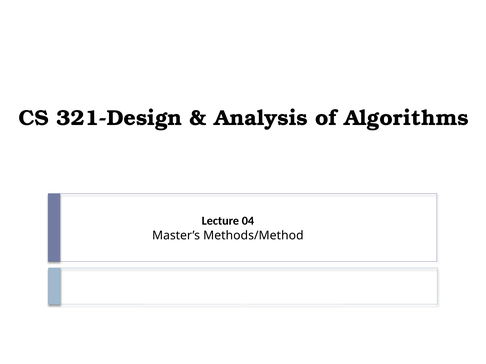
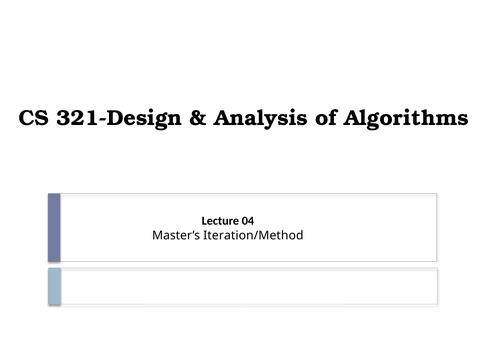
Methods/Method: Methods/Method -> Iteration/Method (253, 236)
